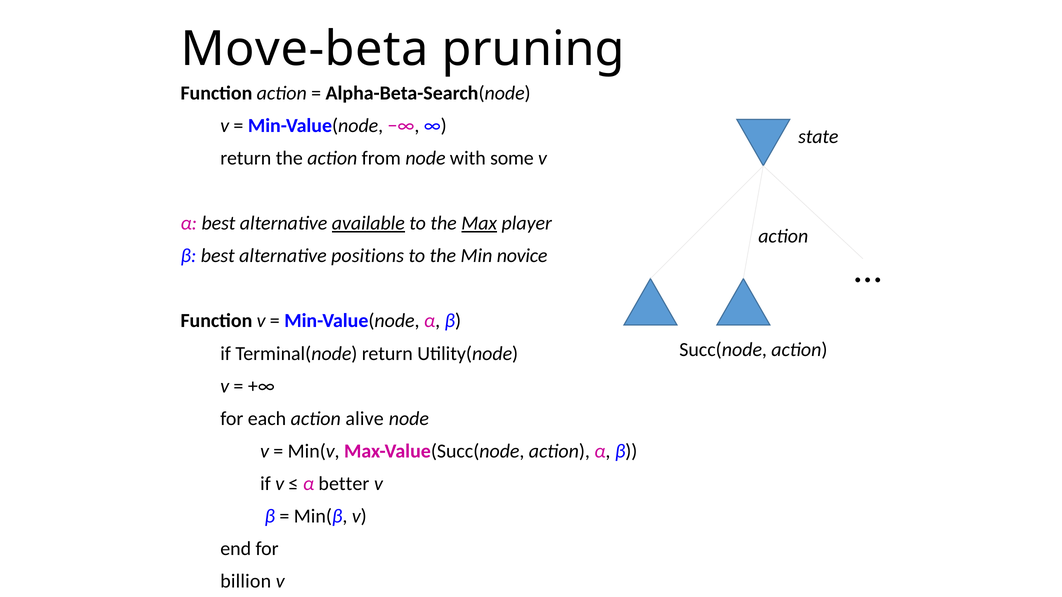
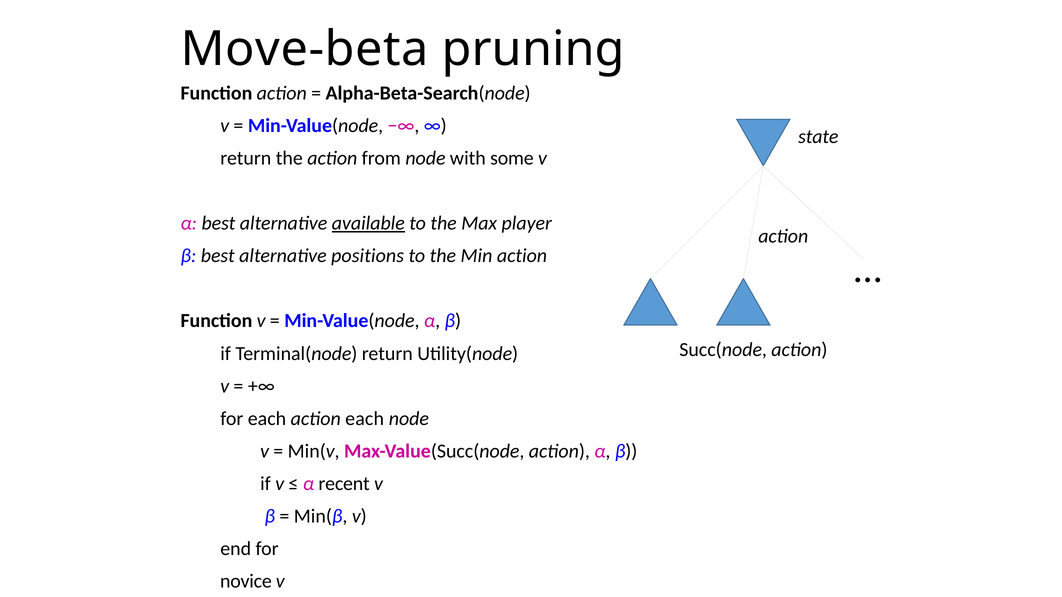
Max underline: present -> none (479, 223)
Min novice: novice -> action (522, 256)
action alive: alive -> each (365, 419)
better: better -> recent (344, 484)
billion: billion -> novice (246, 582)
